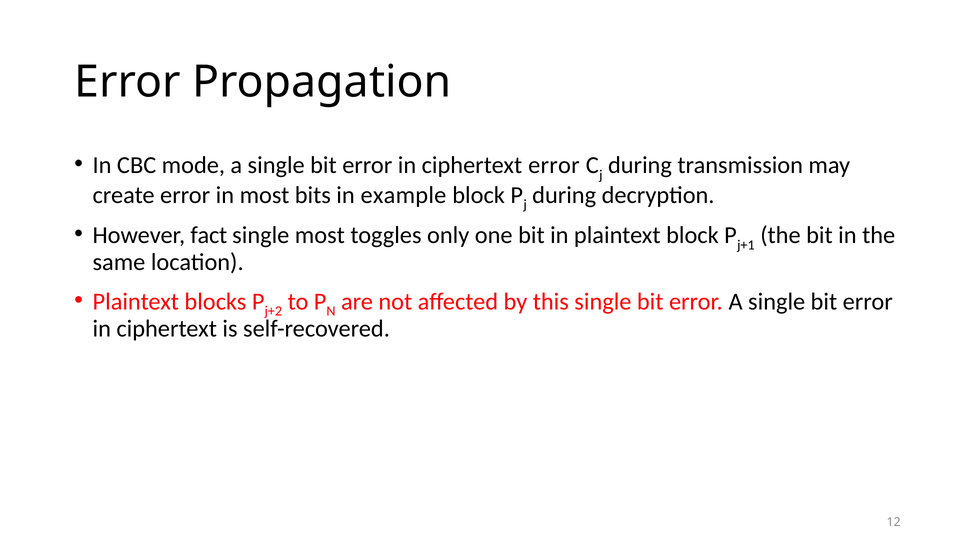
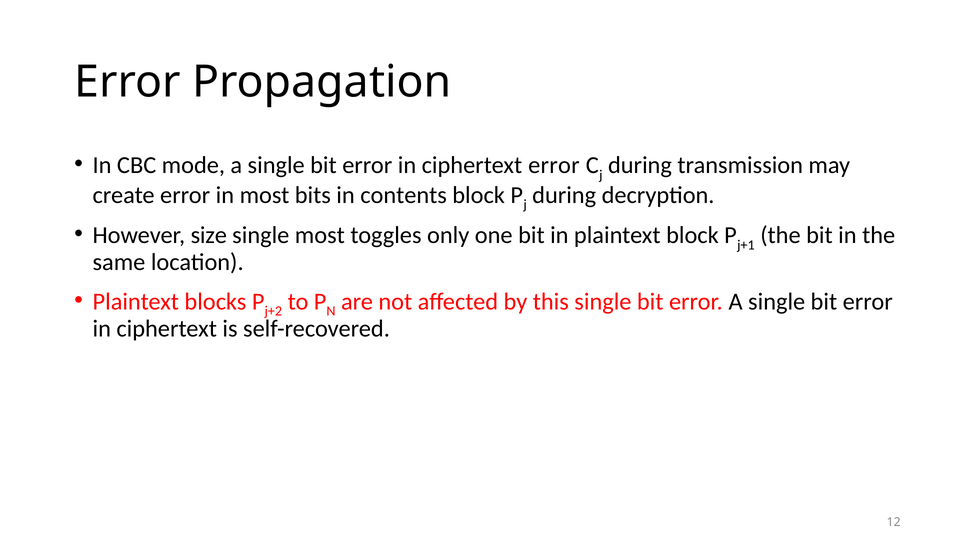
example: example -> contents (404, 195)
fact: fact -> size (209, 236)
